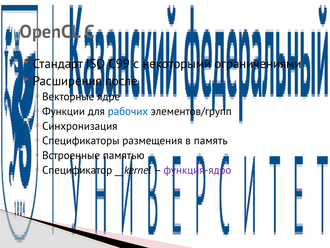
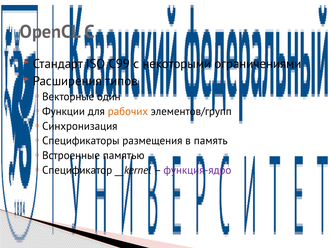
после: после -> типов (121, 81)
ядре: ядре -> один (109, 97)
рабочих colour: blue -> orange (128, 111)
